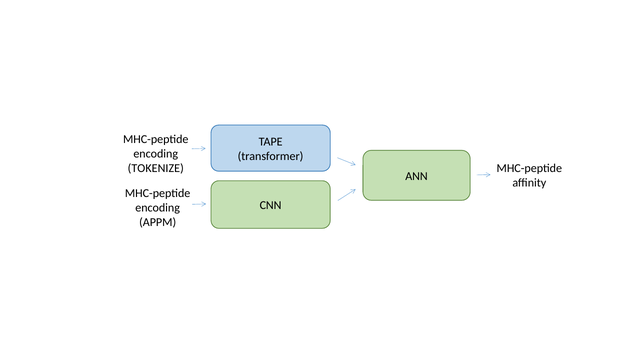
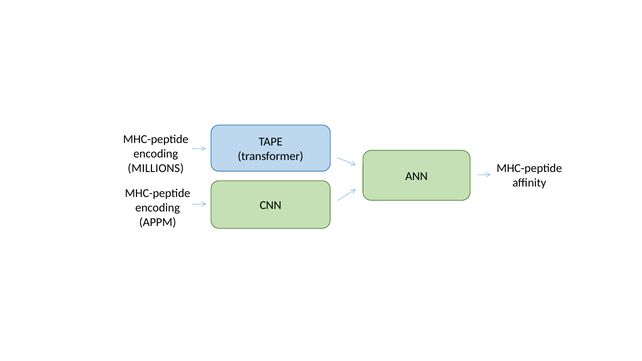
TOKENIZE: TOKENIZE -> MILLIONS (156, 168)
